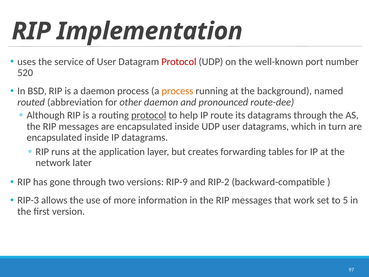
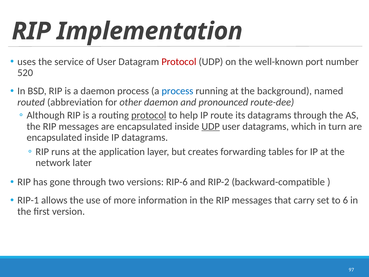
process colour: orange -> blue (177, 91)
UDP underline: none -> present (211, 126)
RIP-9: RIP-9 -> RIP-6 (177, 182)
RIP-3: RIP-3 -> RIP-1 (28, 200)
work: work -> carry (304, 200)
5: 5 -> 6 (345, 200)
